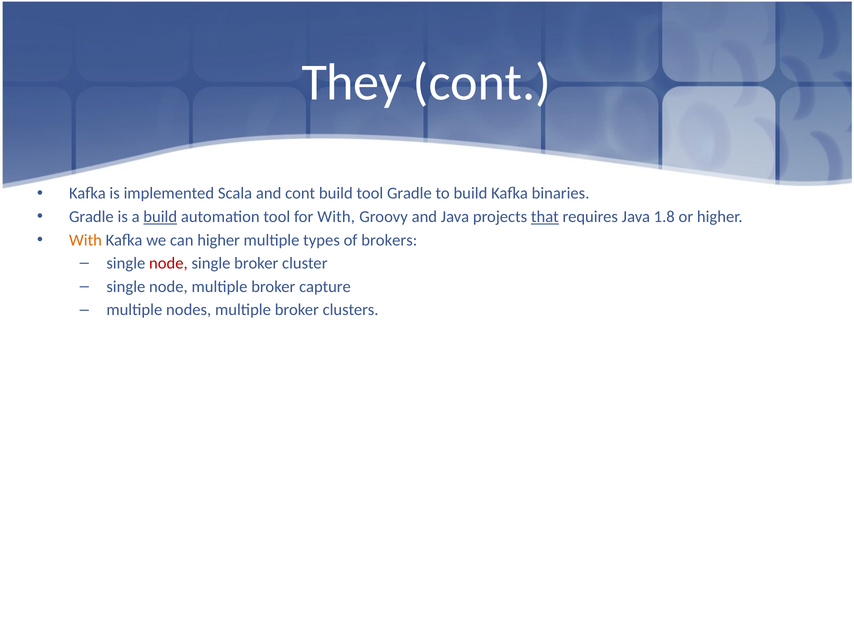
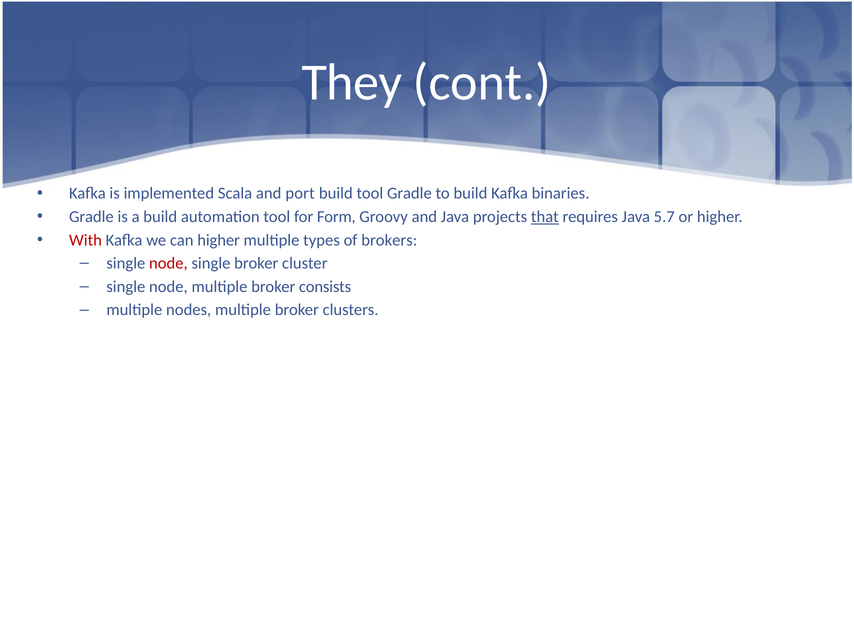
and cont: cont -> port (300, 193)
build underline: present -> none (160, 217)
for With: With -> Form (336, 217)
1.8: 1.8 -> 5.7 (664, 217)
With colour: orange -> red (86, 240)
capture: capture -> consists (325, 286)
